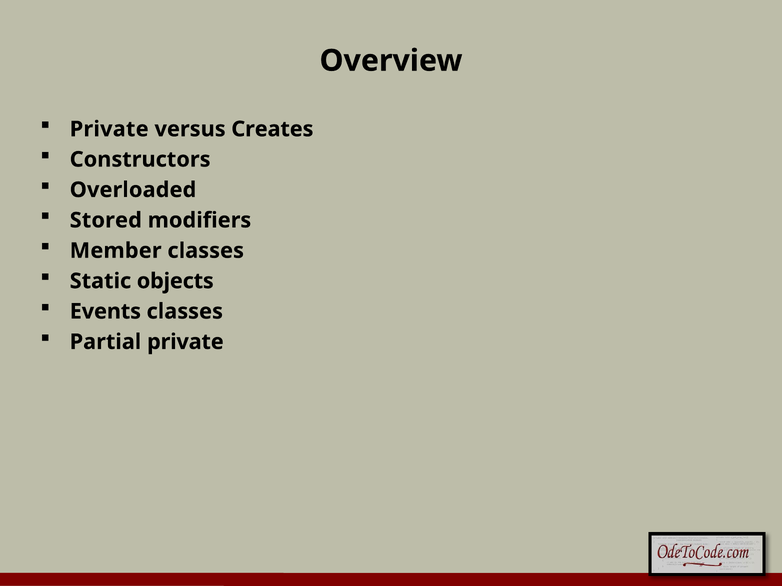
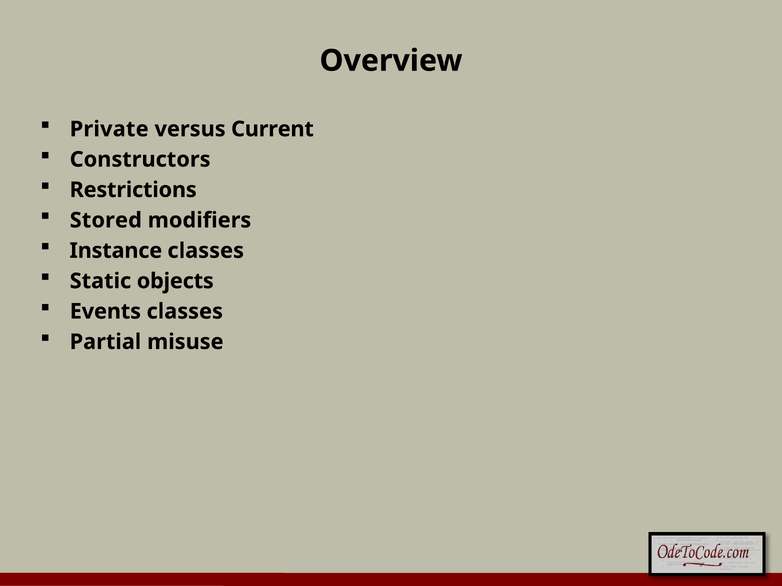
Creates: Creates -> Current (272, 129)
Overloaded: Overloaded -> Restrictions (133, 190)
Member: Member -> Instance (116, 251)
Partial private: private -> misuse (185, 342)
